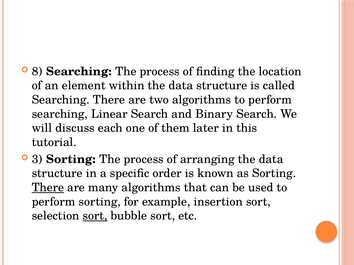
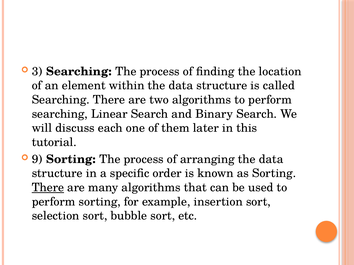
8: 8 -> 3 (37, 72)
3: 3 -> 9 (37, 160)
sort underline: present -> none (95, 216)
